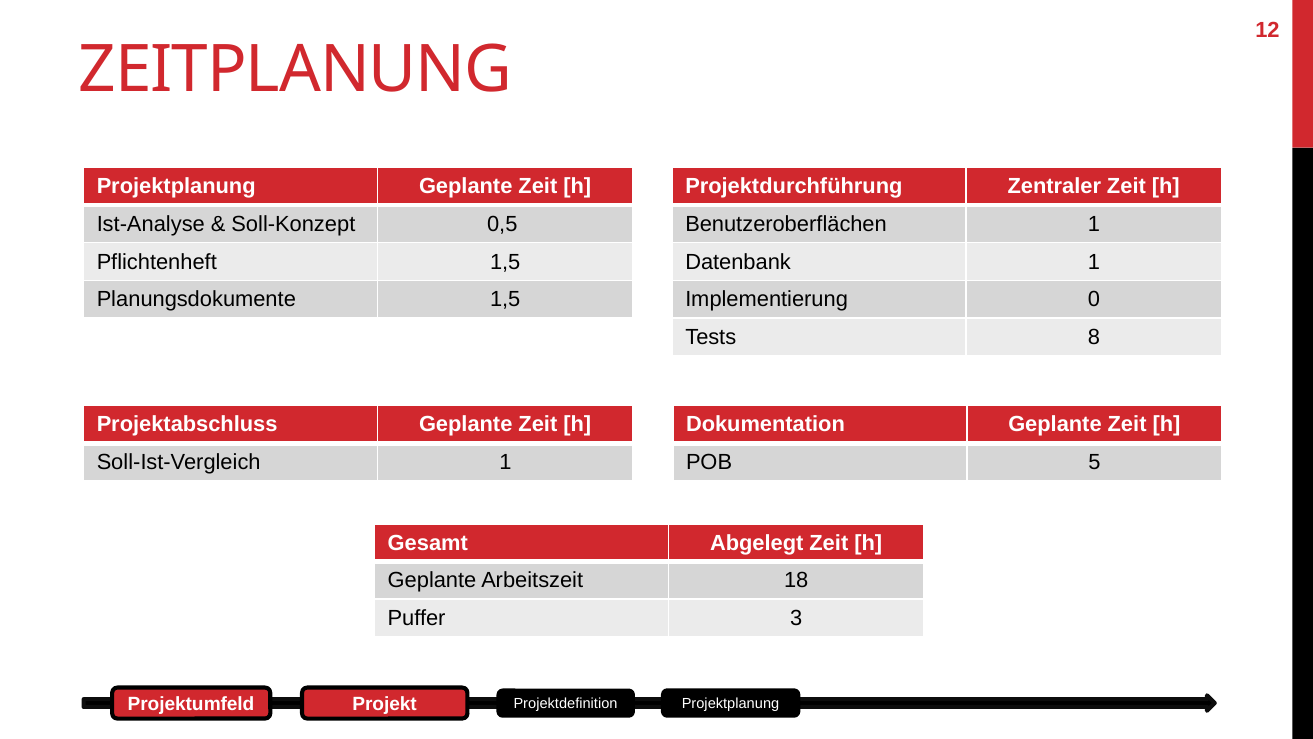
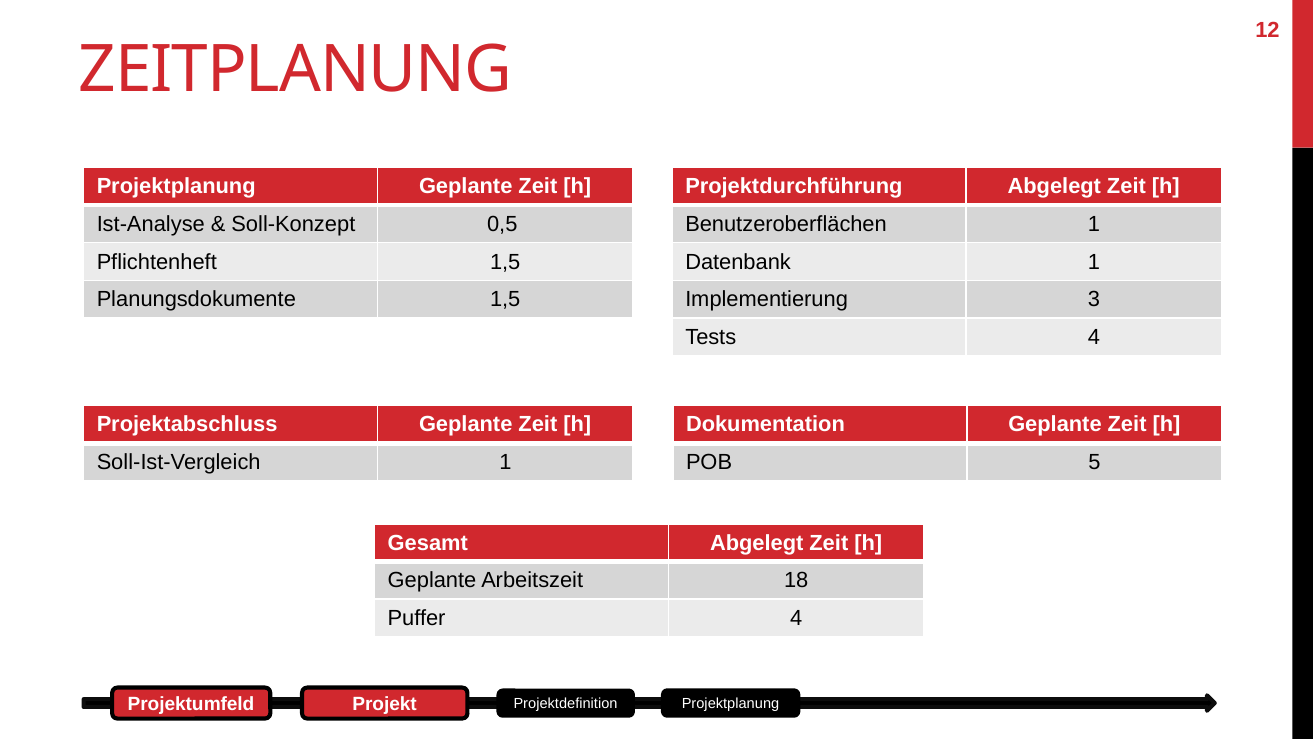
Projektdurchführung Zentraler: Zentraler -> Abgelegt (1054, 186)
0: 0 -> 3 (1094, 299)
Tests 8: 8 -> 4 (1094, 337)
Puffer 3: 3 -> 4 (796, 618)
